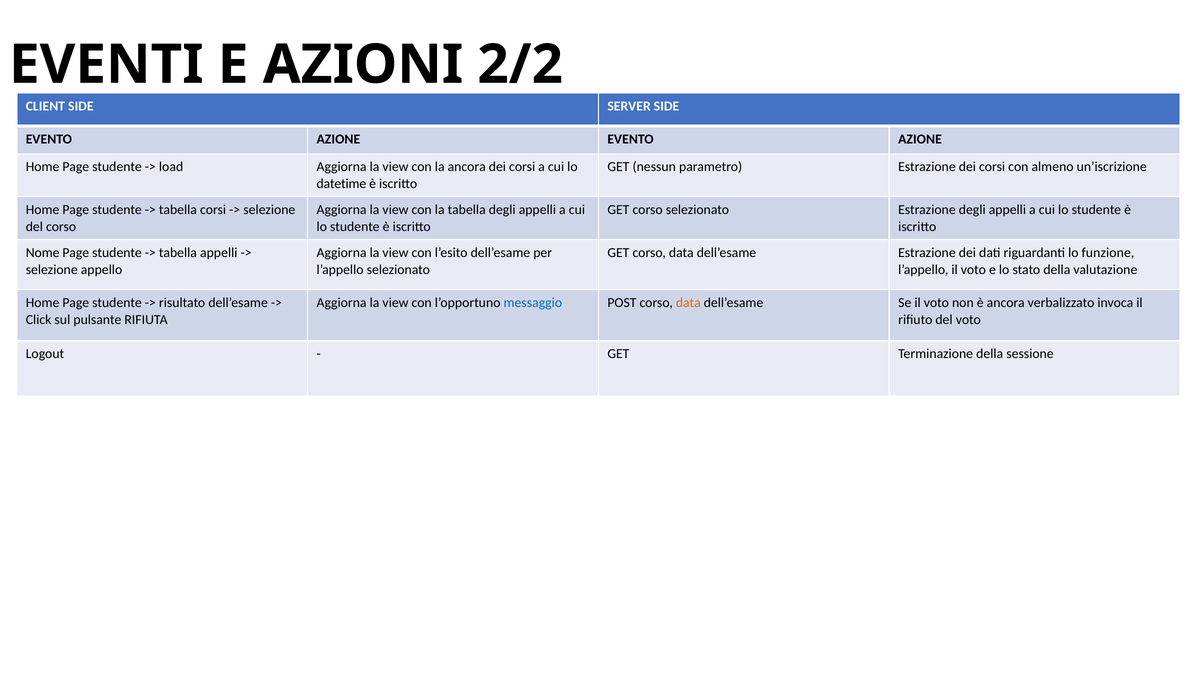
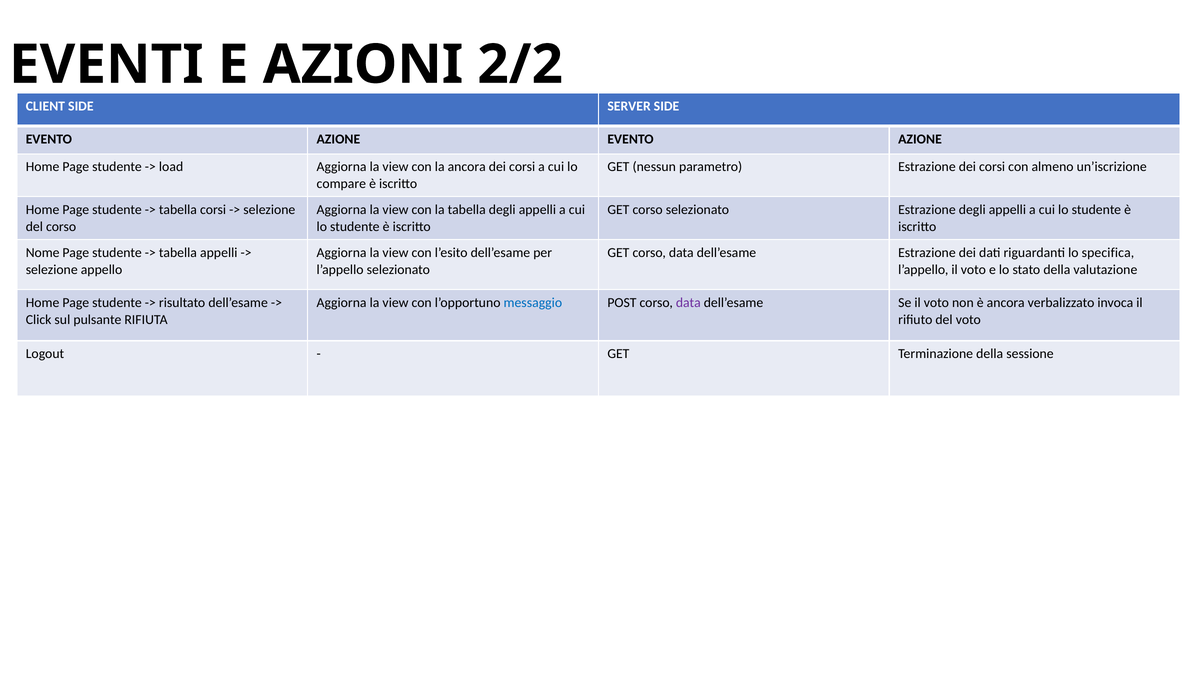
datetime: datetime -> compare (341, 184)
funzione: funzione -> specifica (1108, 253)
data colour: orange -> purple (688, 303)
